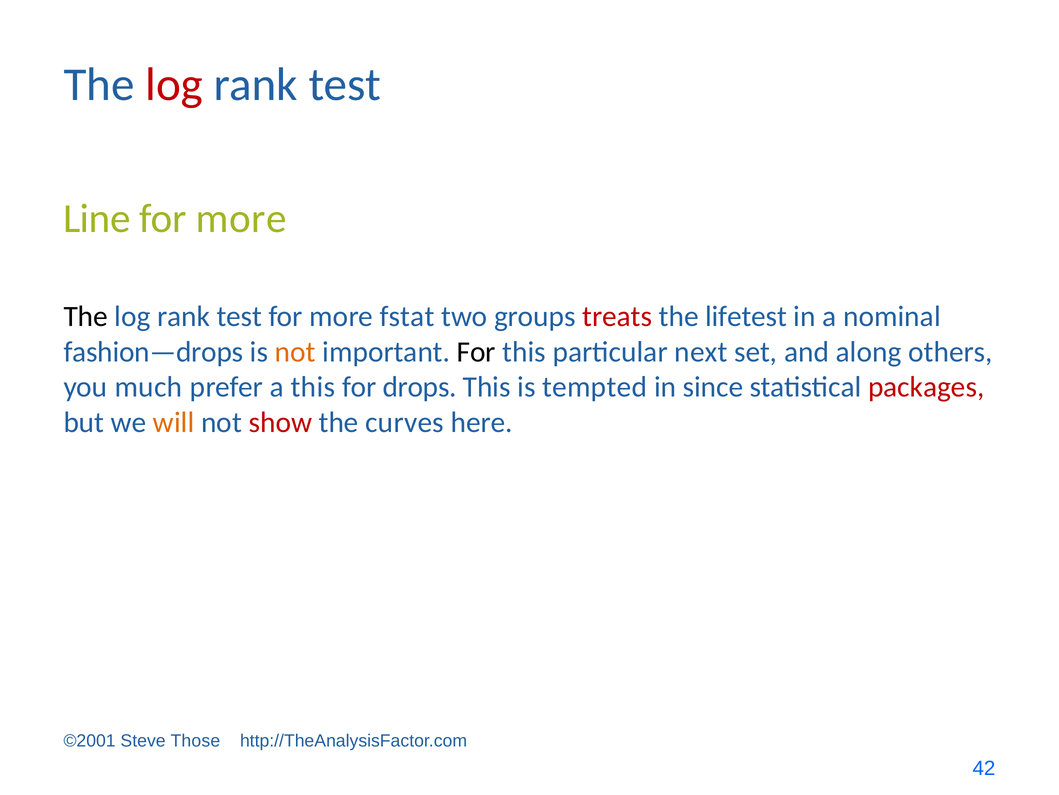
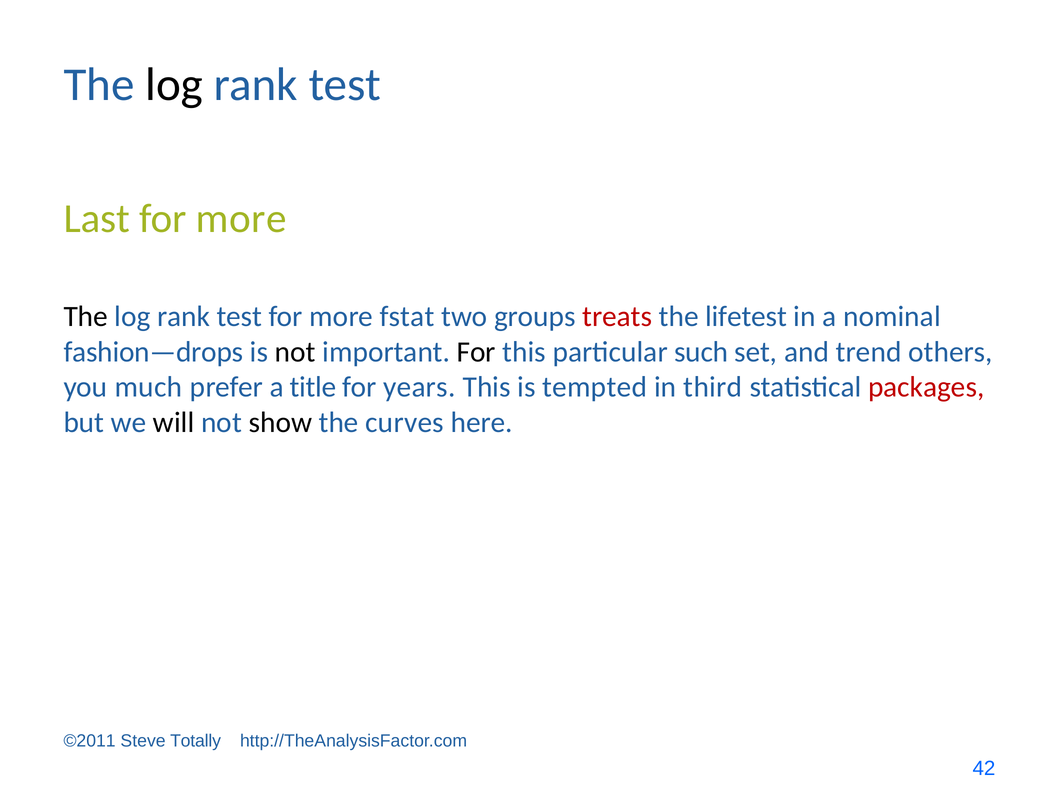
log colour: red -> black (174, 84)
Line: Line -> Last (97, 218)
not colour: orange -> black (295, 352)
next: next -> such (701, 352)
along: along -> trend (869, 352)
a this: this -> title (313, 387)
drops: drops -> years (419, 387)
since: since -> third (713, 387)
will colour: orange -> black (174, 422)
show colour: red -> black (280, 422)
©2001: ©2001 -> ©2011 (90, 740)
Those: Those -> Totally (196, 740)
